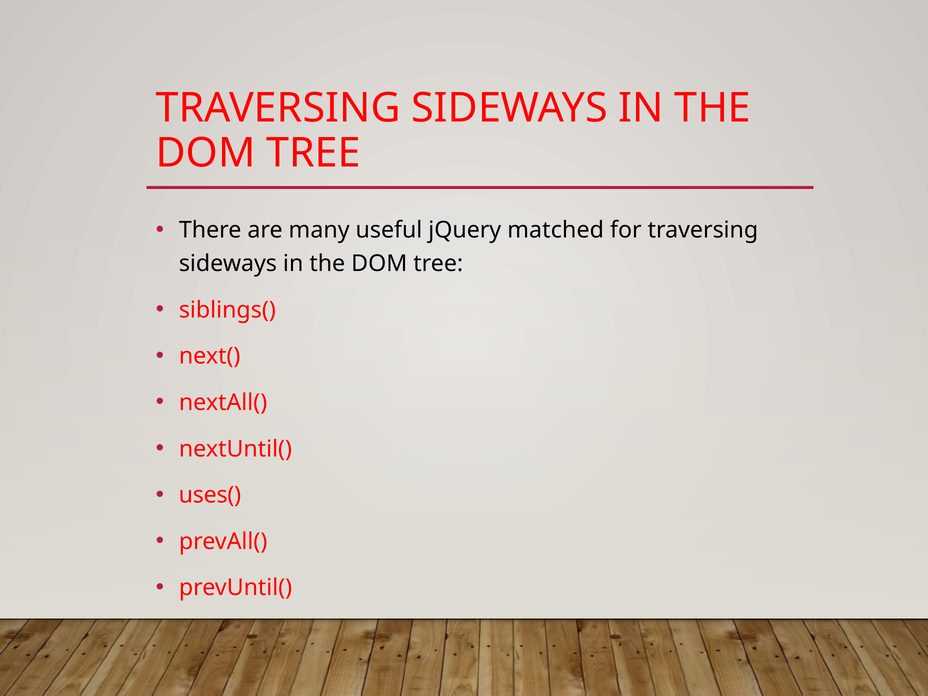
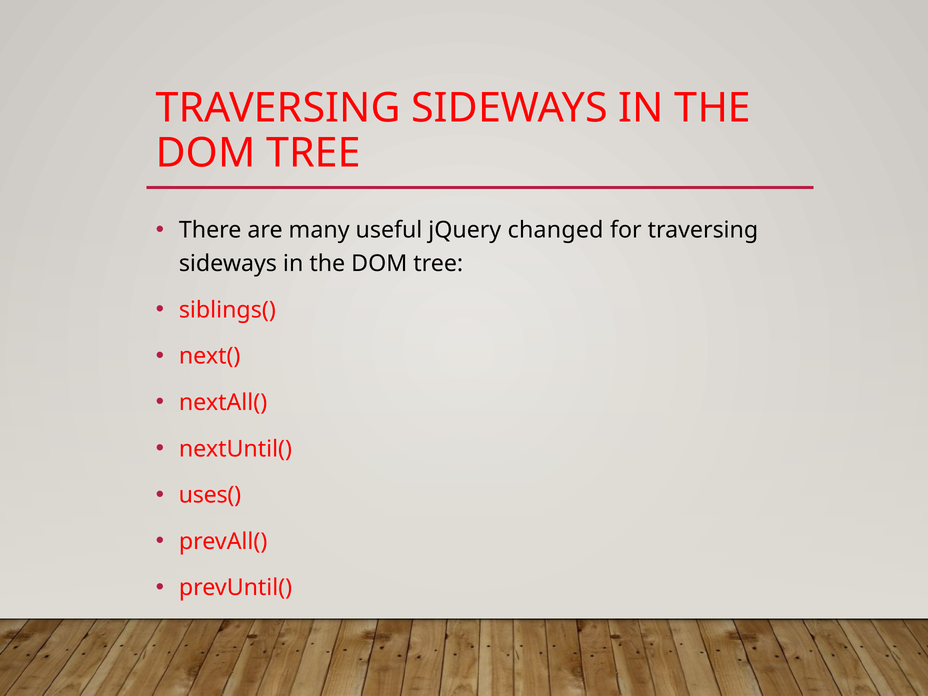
matched: matched -> changed (556, 230)
